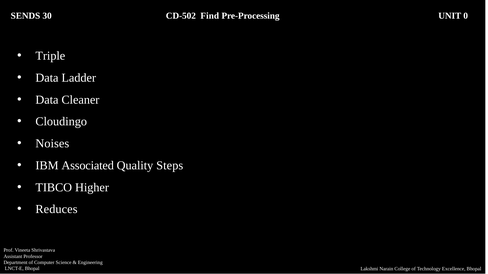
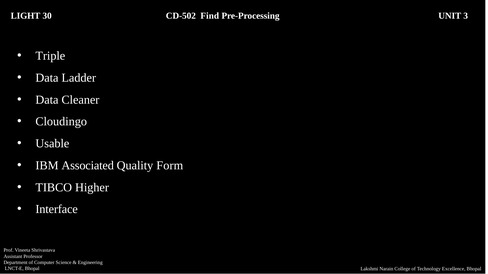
SENDS: SENDS -> LIGHT (26, 16)
0: 0 -> 3 (466, 16)
Noises: Noises -> Usable (52, 144)
Steps: Steps -> Form (170, 166)
Reduces: Reduces -> Interface (57, 210)
